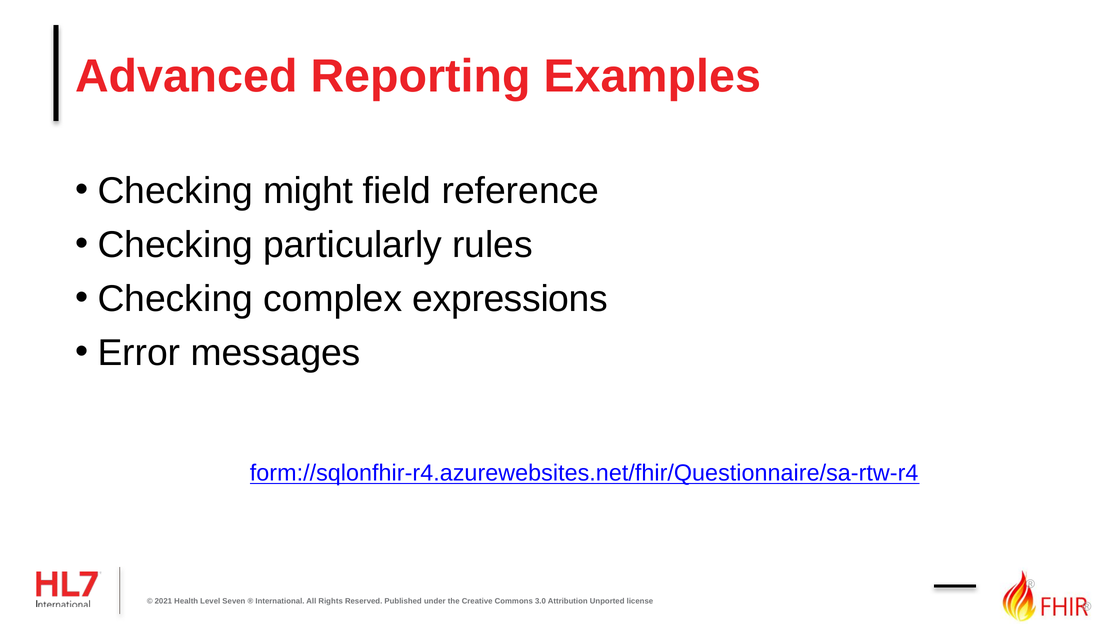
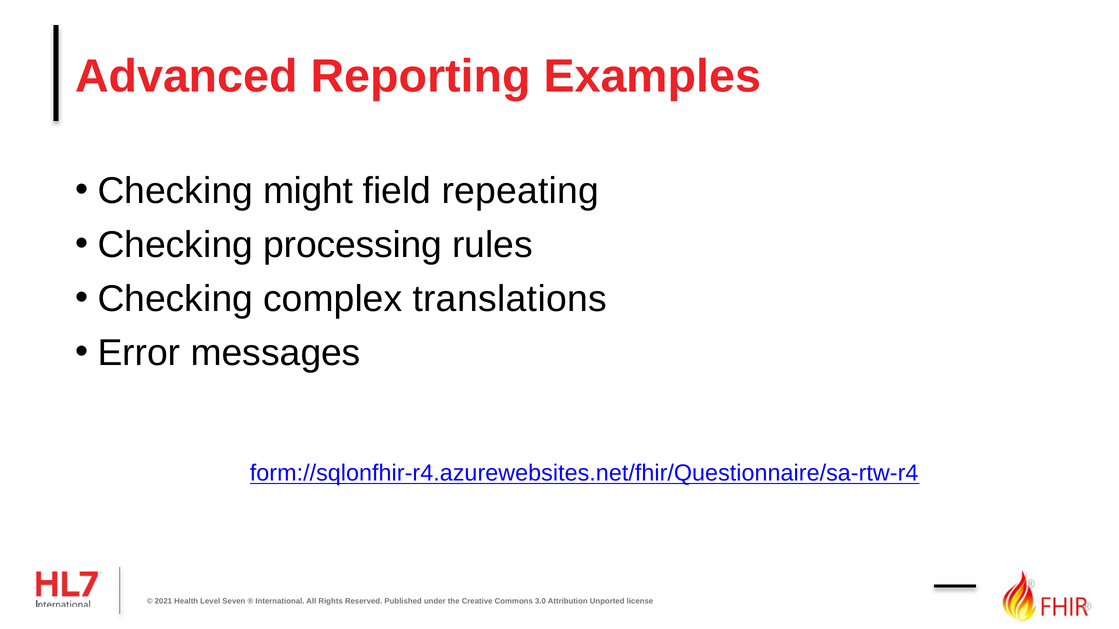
reference: reference -> repeating (520, 191)
particularly: particularly -> processing (353, 245)
expressions: expressions -> translations (510, 299)
